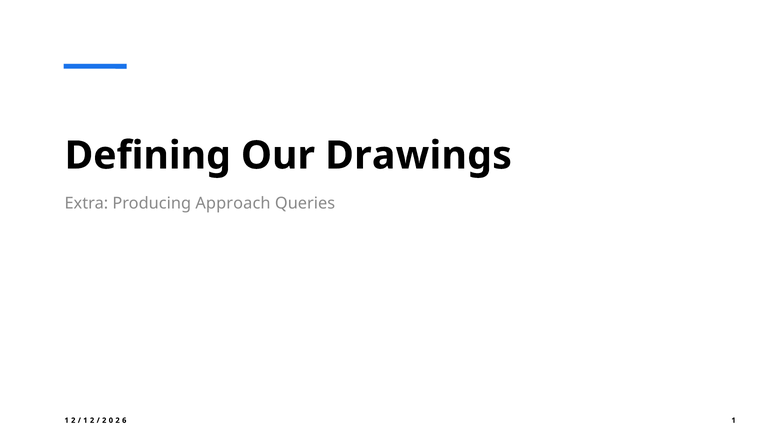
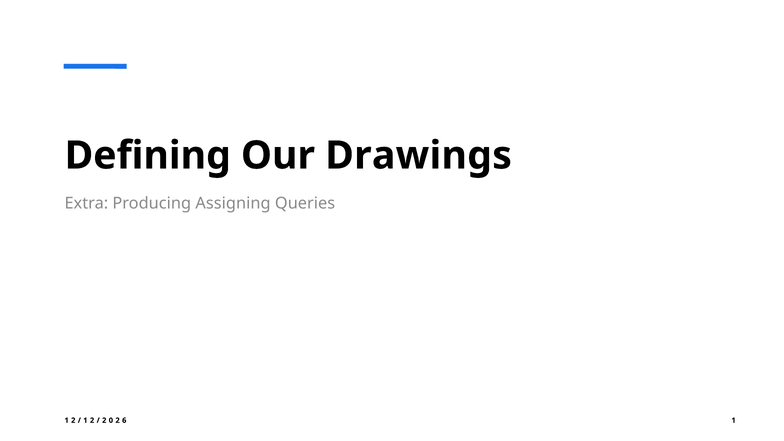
Approach: Approach -> Assigning (233, 204)
